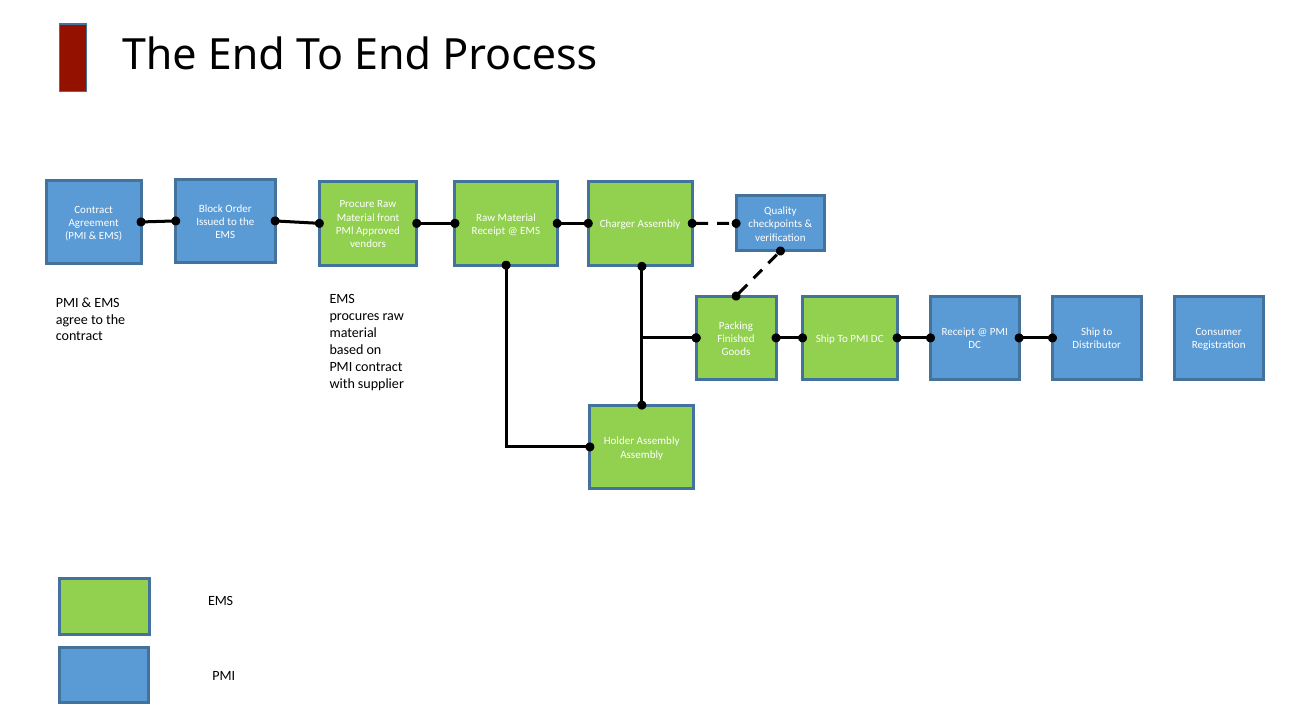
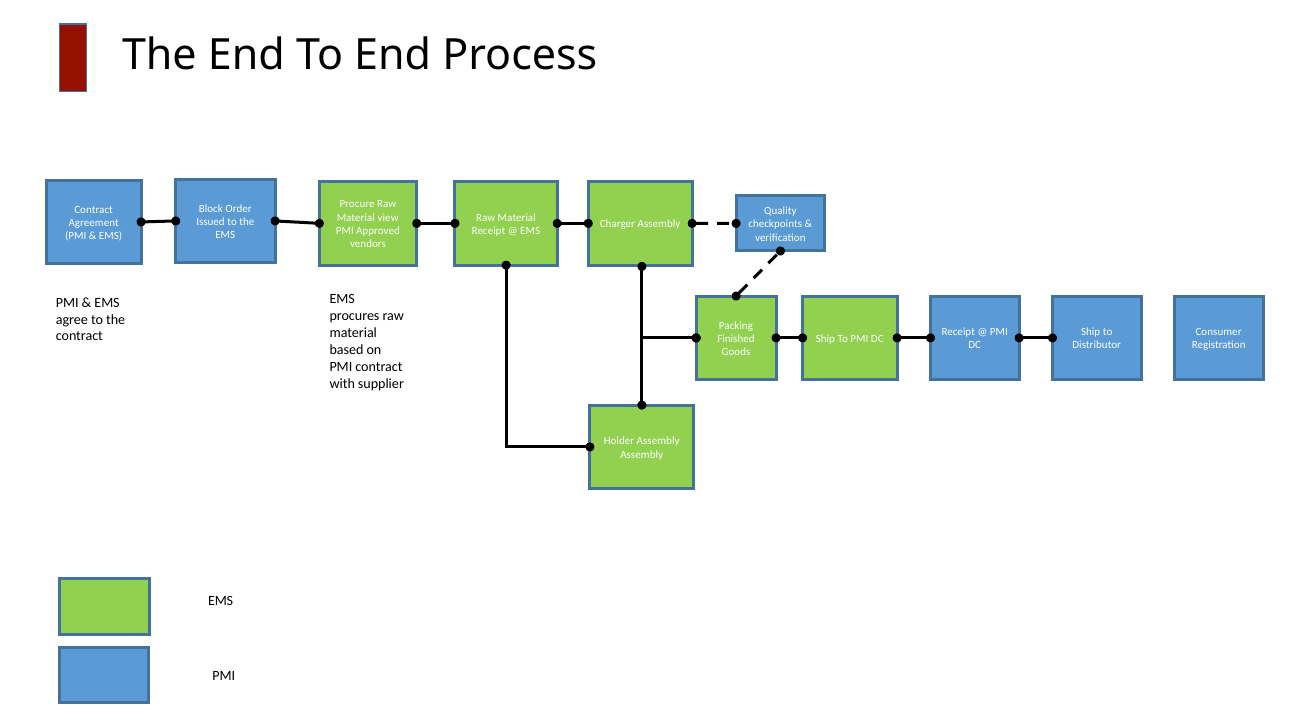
front: front -> view (388, 217)
